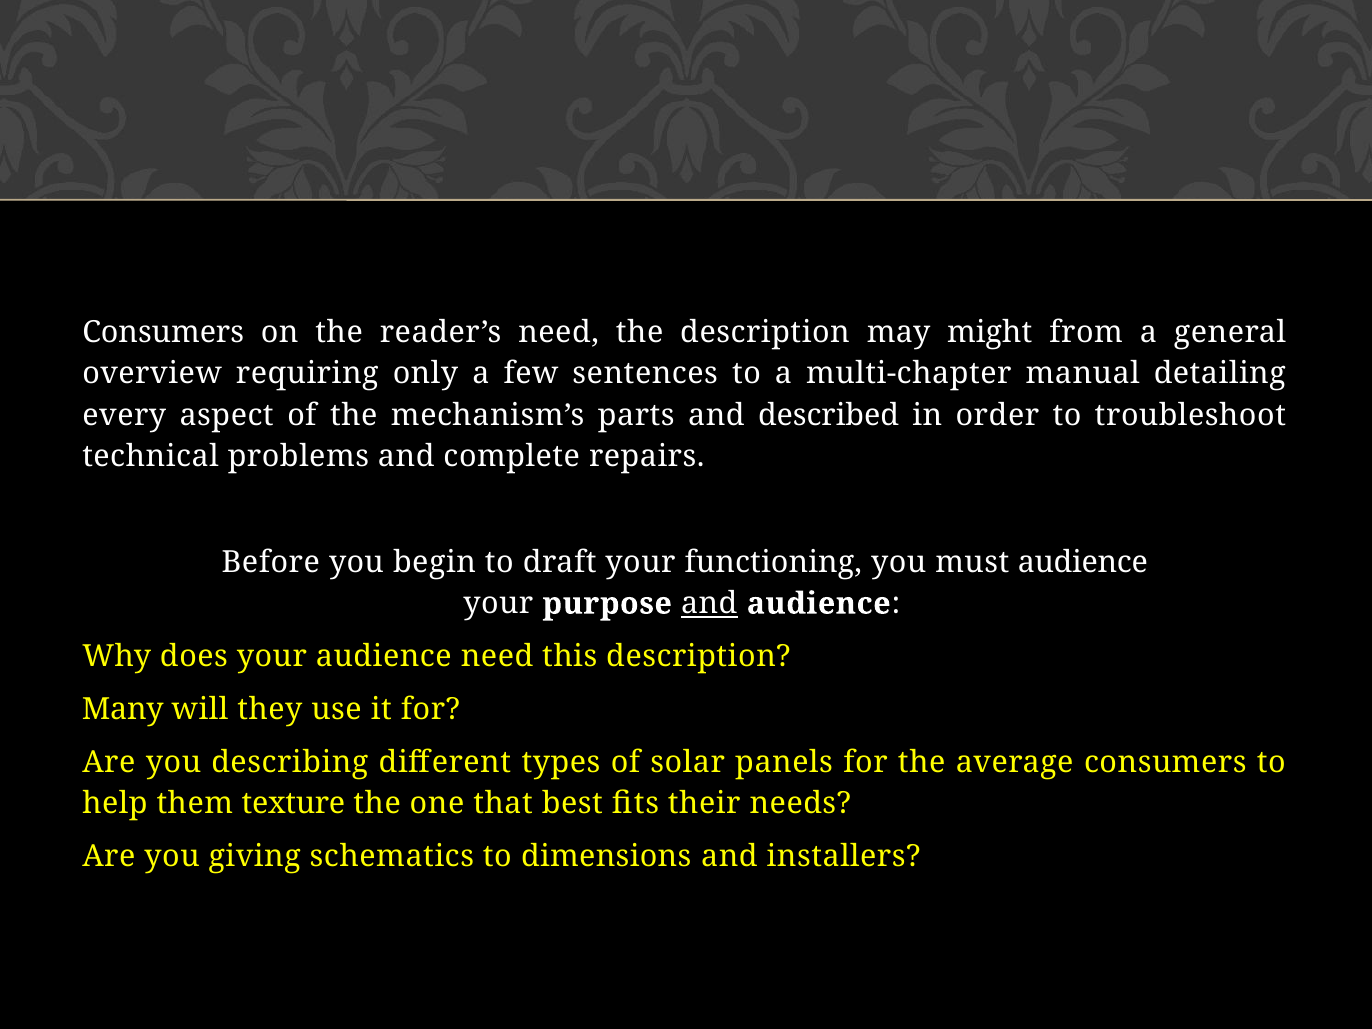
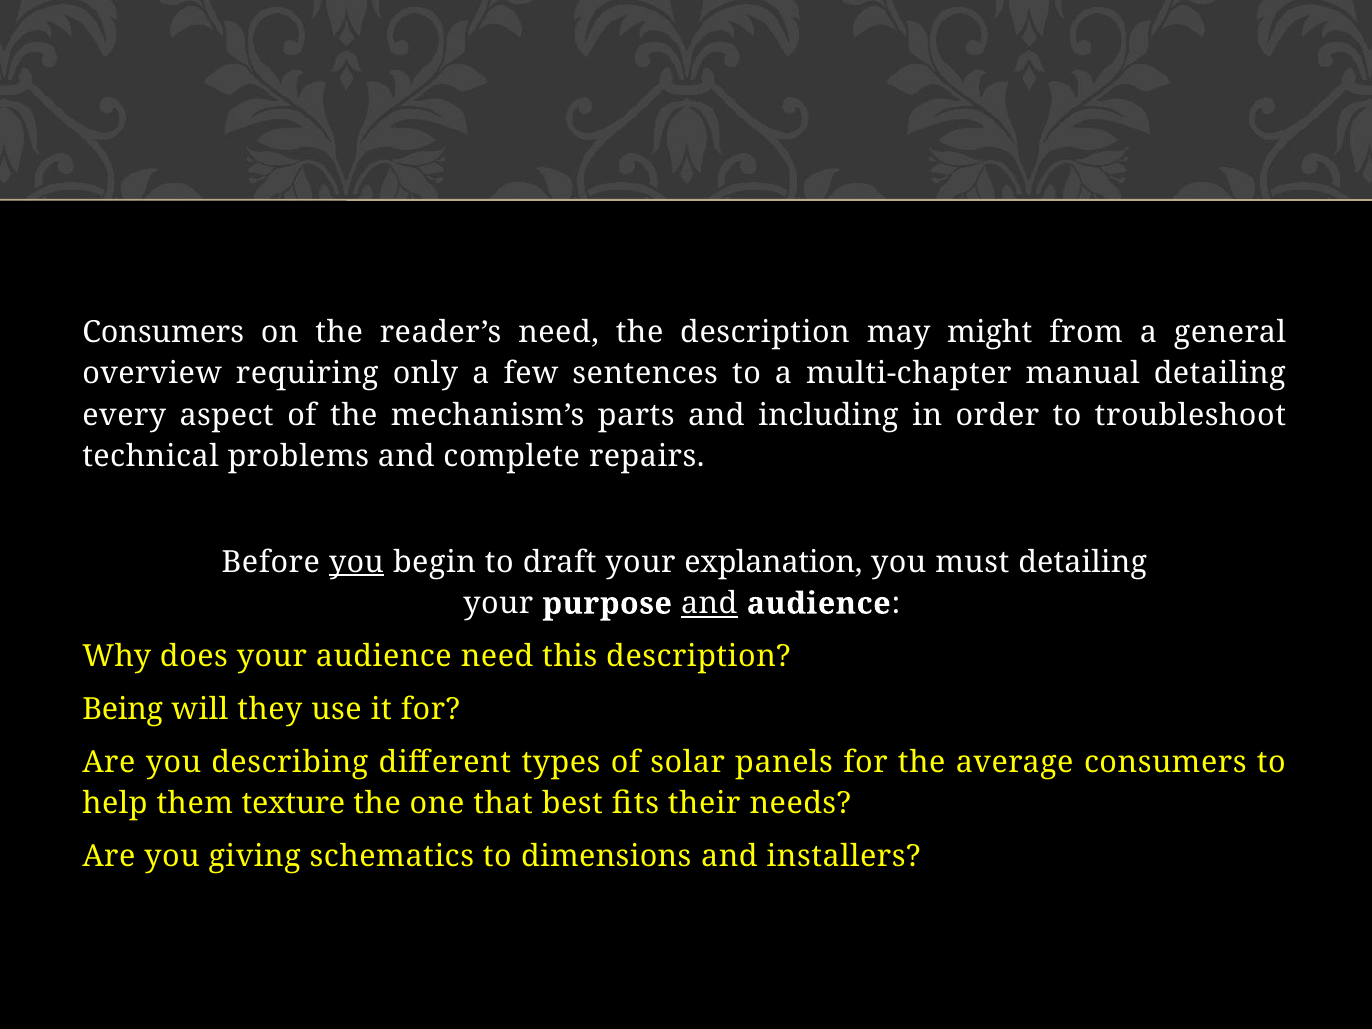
described: described -> including (828, 415)
you underline: none -> present (356, 562)
functioning: functioning -> explanation (773, 562)
must audience: audience -> detailing (1083, 562)
Many: Many -> Being (123, 709)
